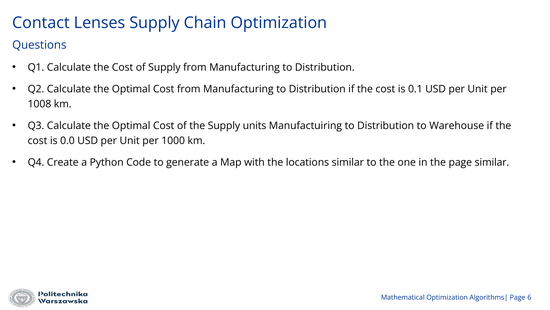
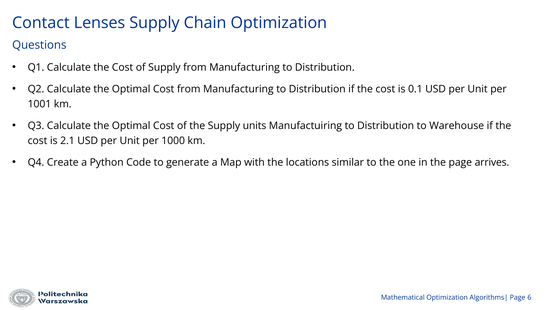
1008: 1008 -> 1001 (39, 104)
0.0: 0.0 -> 2.1 (67, 140)
page similar: similar -> arrives (492, 162)
